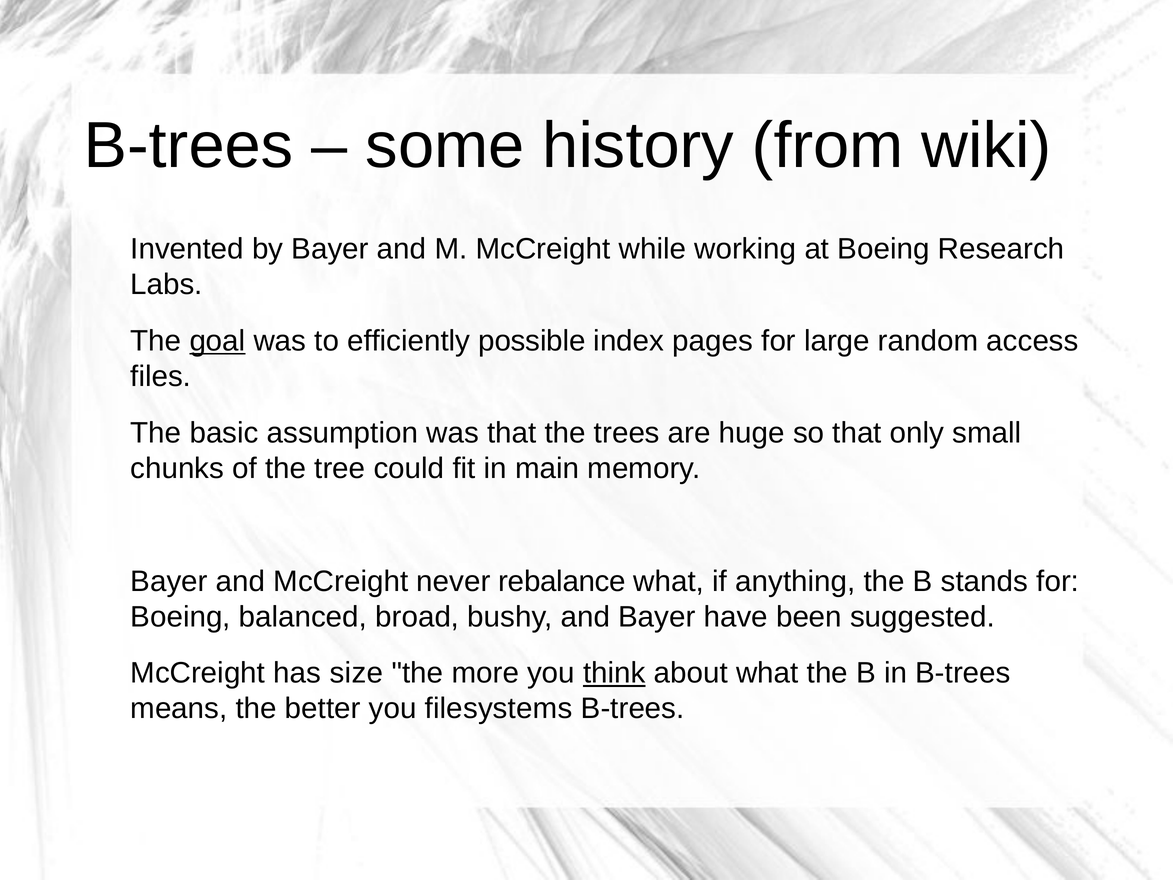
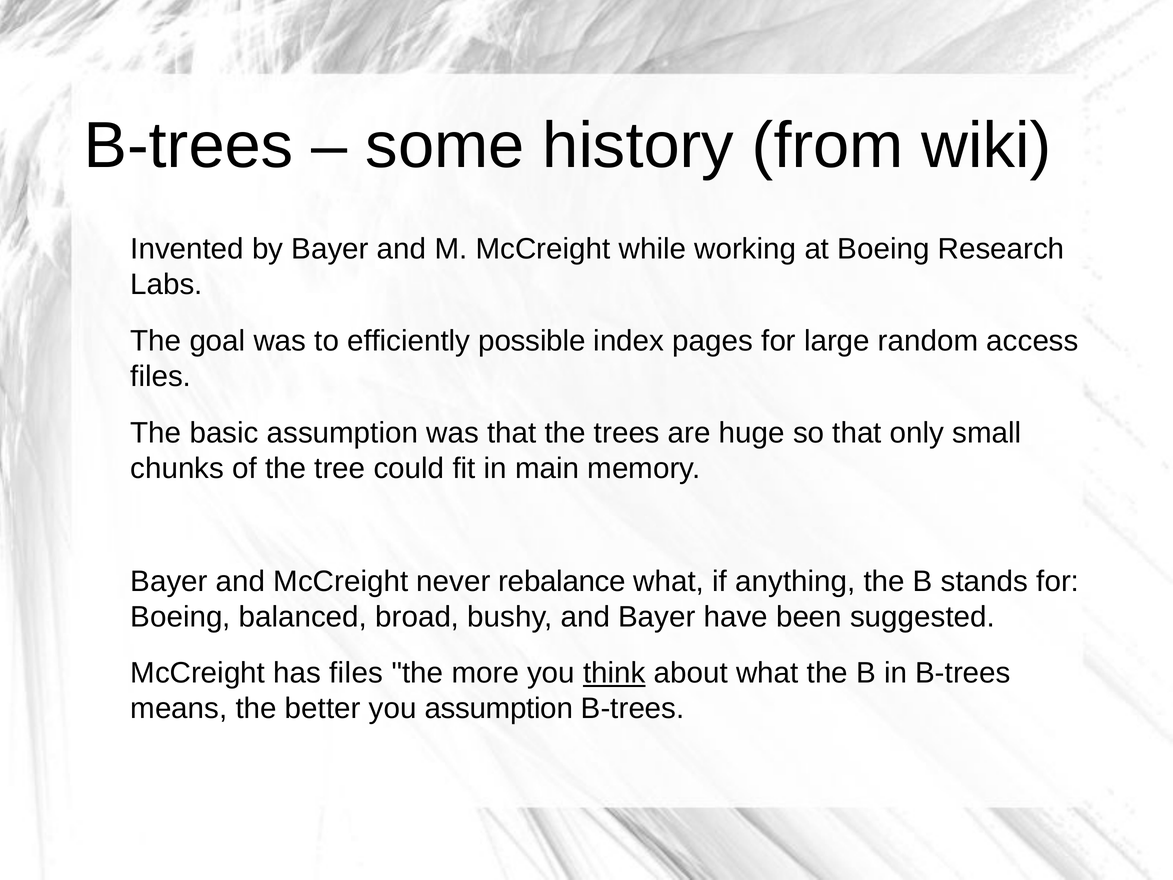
goal underline: present -> none (217, 341)
has size: size -> files (356, 673)
you filesystems: filesystems -> assumption (499, 708)
